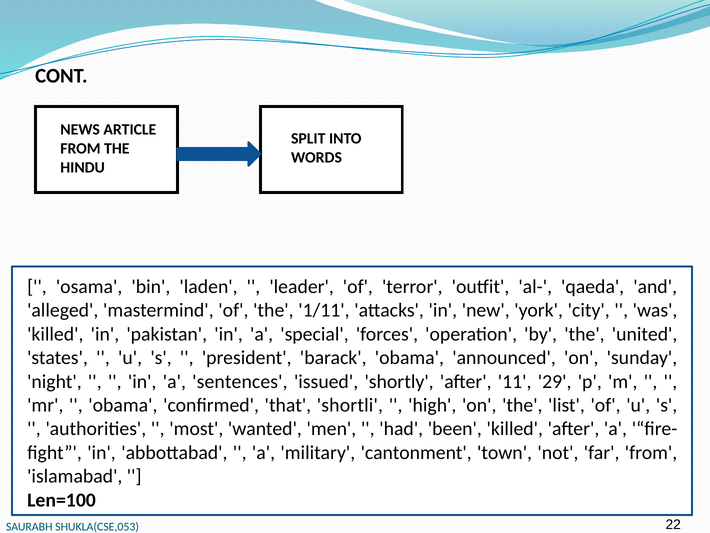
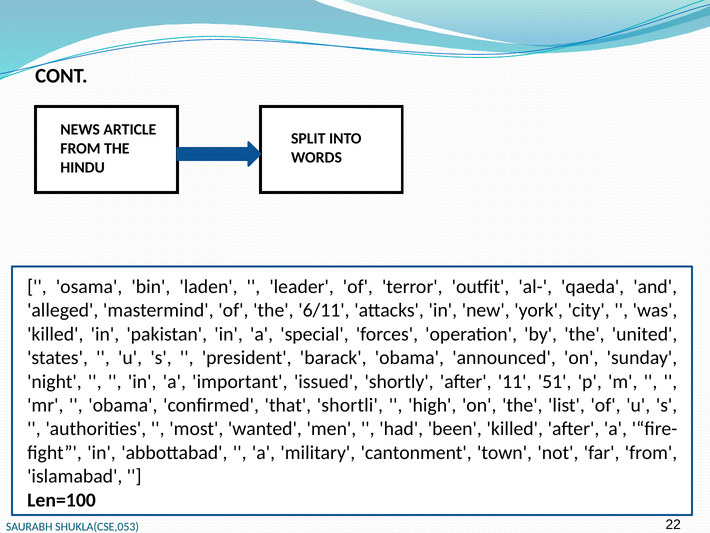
1/11: 1/11 -> 6/11 (324, 310)
sentences: sentences -> important (240, 381)
29: 29 -> 51 (555, 381)
